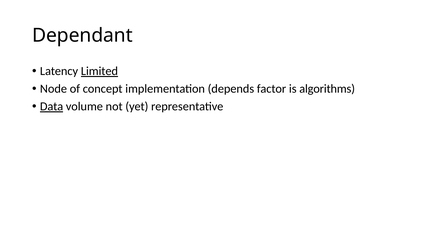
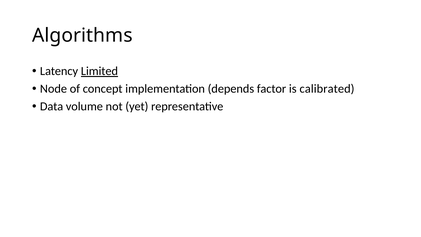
Dependant: Dependant -> Algorithms (82, 35)
algorithms: algorithms -> calibrated (327, 89)
Data underline: present -> none (52, 106)
